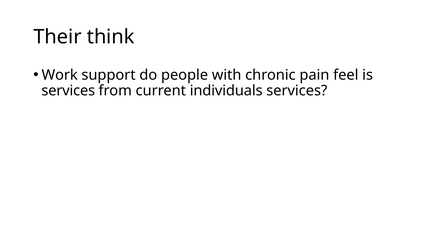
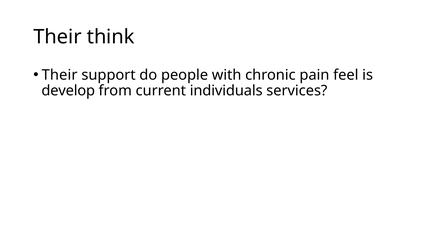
Work: Work -> Their (60, 75)
services: services -> develop (68, 91)
